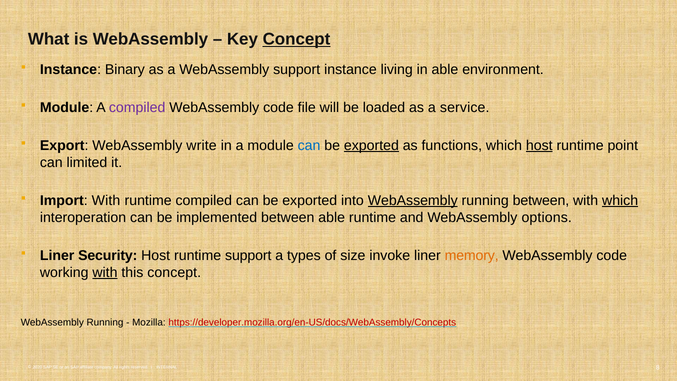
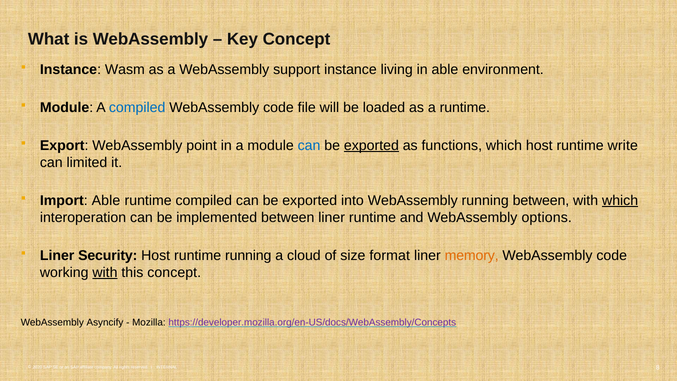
Concept underline: present -> none (296, 39)
Binary: Binary -> Wasm (125, 69)
compiled colour: purple -> blue (137, 107)
a service: service -> runtime (465, 107)
write: write -> point (202, 145)
host underline: present -> none (539, 145)
point: point -> write (623, 145)
Import With: With -> Able (106, 200)
WebAssembly underline: present -> none (413, 200)
between able: able -> liner (332, 217)
runtime support: support -> running (248, 255)
types: types -> cloud (304, 255)
invoke: invoke -> format (390, 255)
Running: Running -> Asyncify (105, 322)
https://developer.mozilla.org/en-US/docs/WebAssembly/Concepts colour: red -> purple (312, 322)
